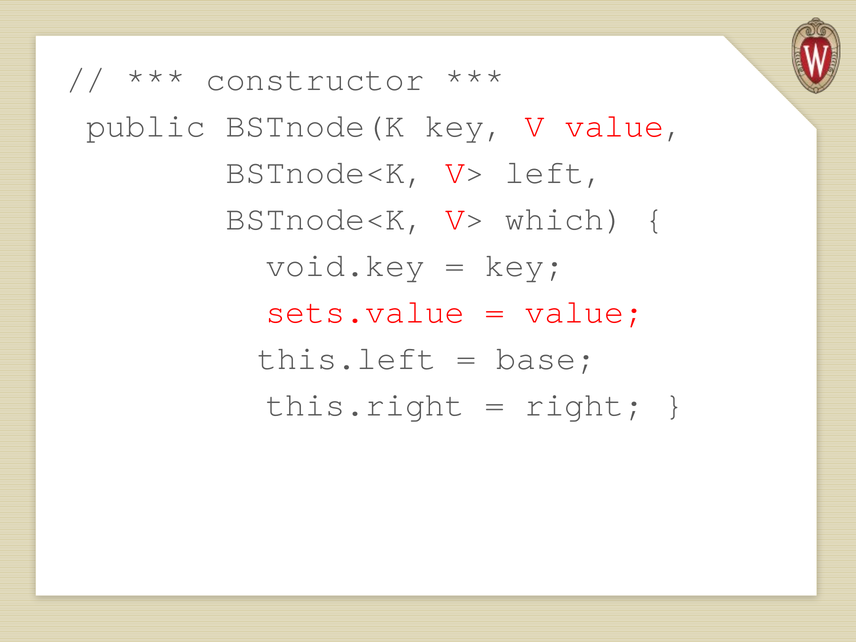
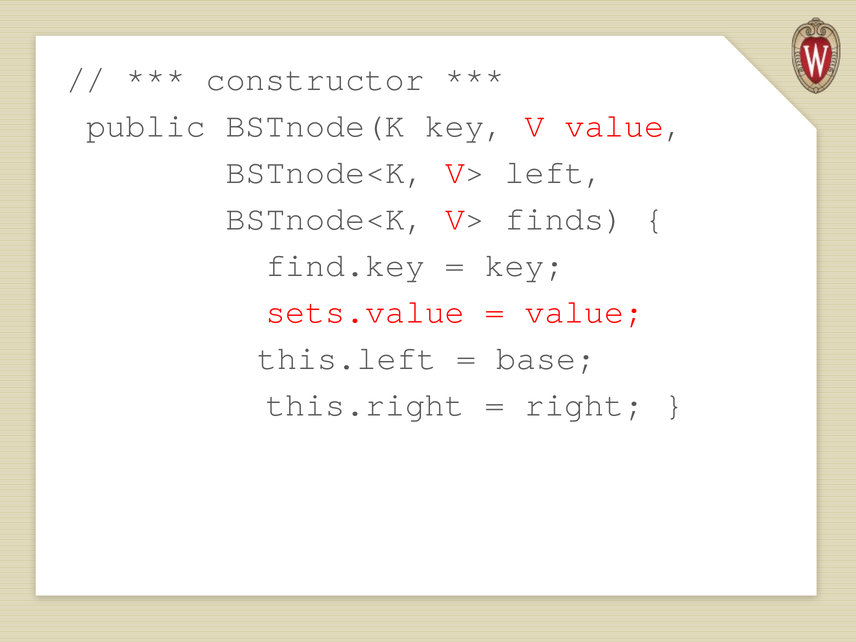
which: which -> finds (564, 219)
void.key: void.key -> find.key (345, 265)
